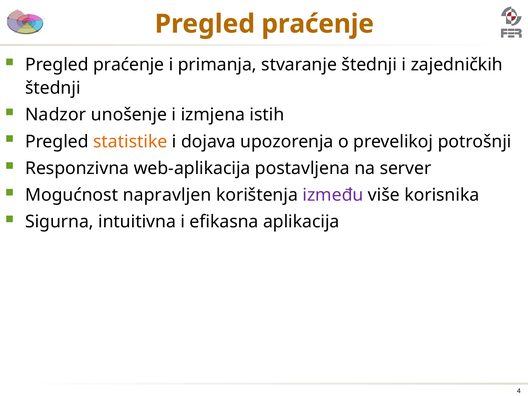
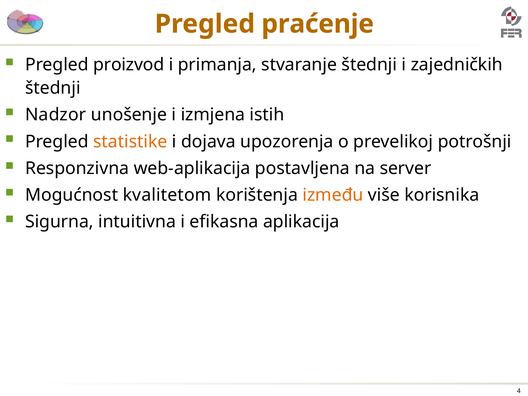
praćenje: praćenje -> proizvod (129, 65)
napravljen: napravljen -> kvalitetom (167, 195)
između colour: purple -> orange (333, 195)
